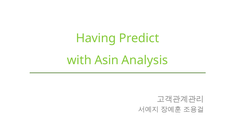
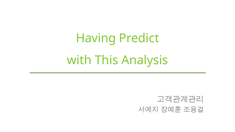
Asin: Asin -> This (107, 60)
